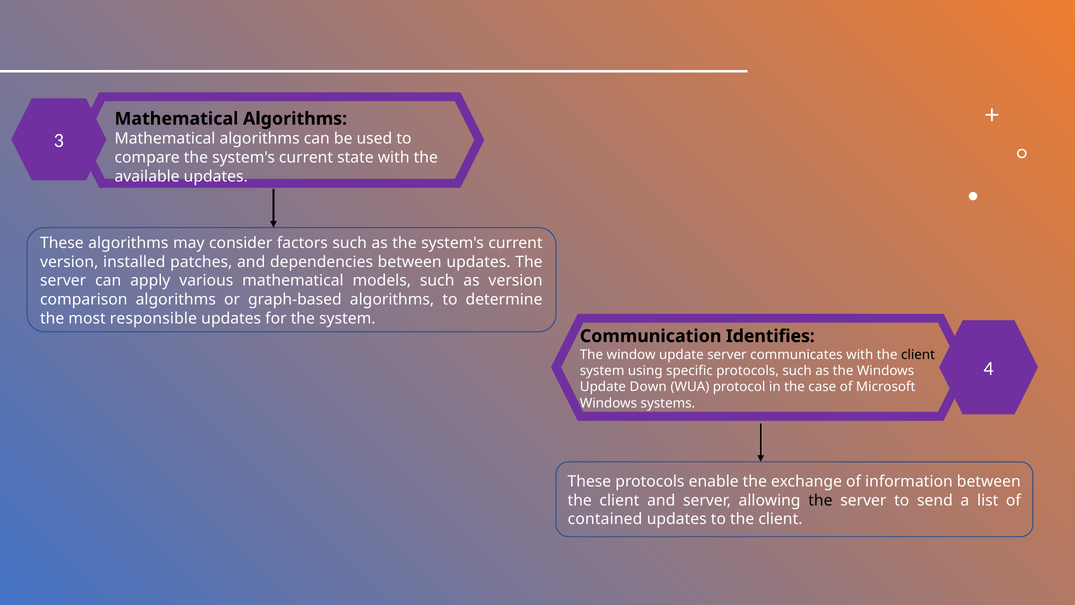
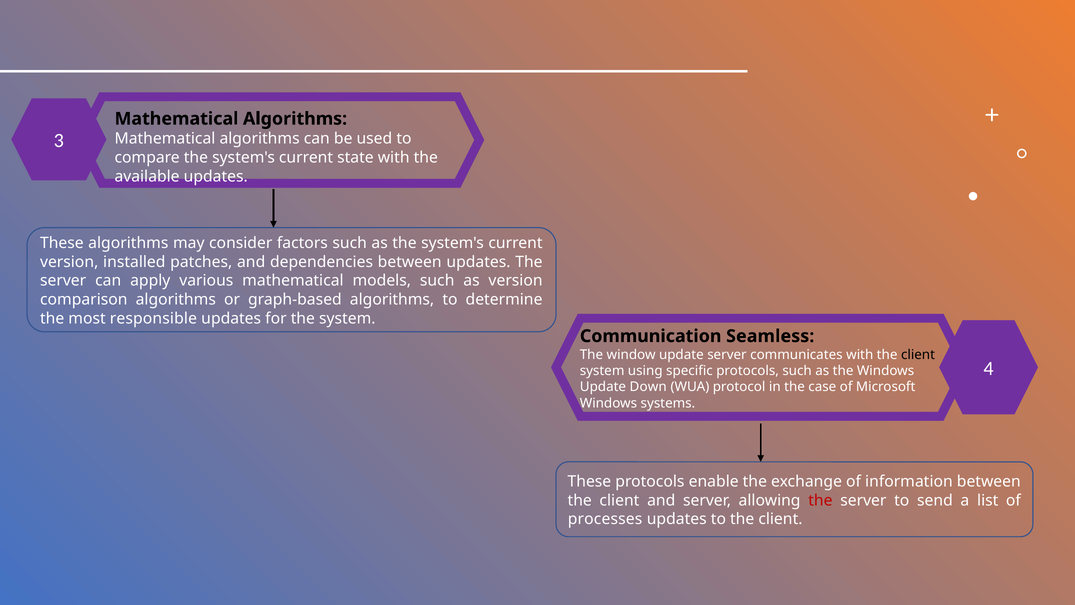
Identifies: Identifies -> Seamless (770, 336)
the colour: black -> red (820, 500)
contained: contained -> processes (605, 519)
